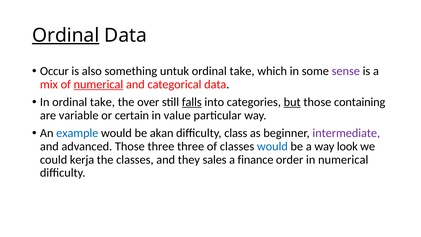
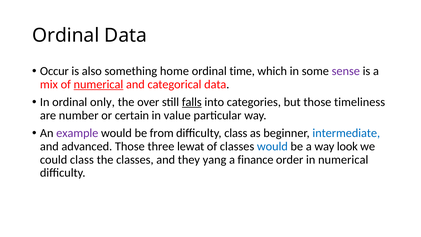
Ordinal underline: present -> none (66, 35)
untuk: untuk -> home (174, 71)
take: take -> time (242, 71)
In ordinal take: take -> only (102, 102)
but underline: present -> none (292, 102)
containing: containing -> timeliness (360, 102)
variable: variable -> number (79, 115)
example colour: blue -> purple (77, 133)
akan: akan -> from (162, 133)
intermediate colour: purple -> blue (346, 133)
three three: three -> lewat (191, 146)
could kerja: kerja -> class (82, 160)
sales: sales -> yang (215, 160)
